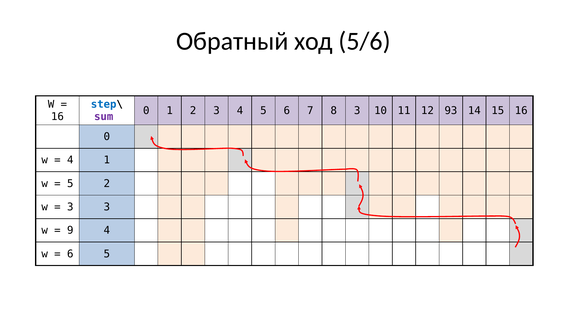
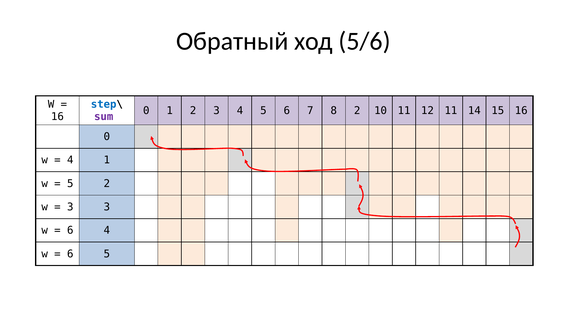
8 3: 3 -> 2 (357, 110)
12 93: 93 -> 11 (451, 110)
9: 9 -> 6 (70, 230)
